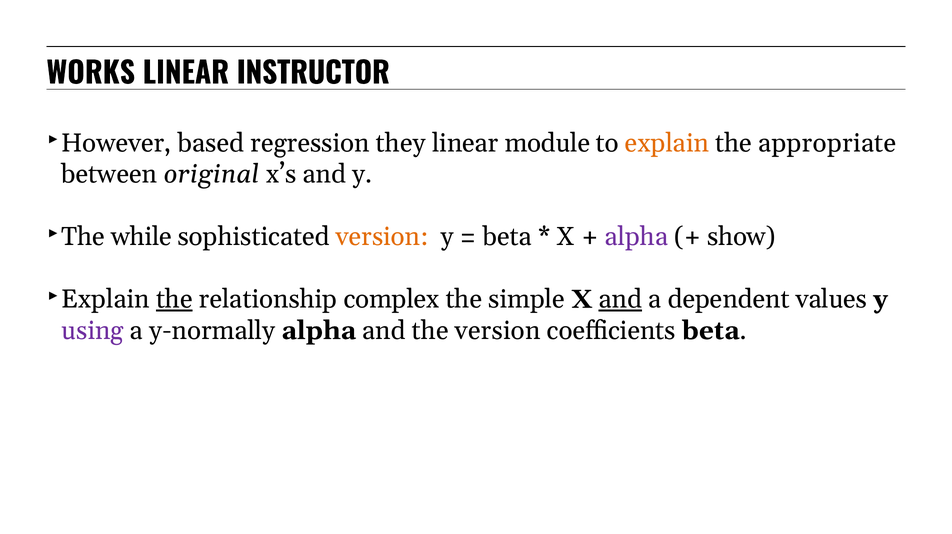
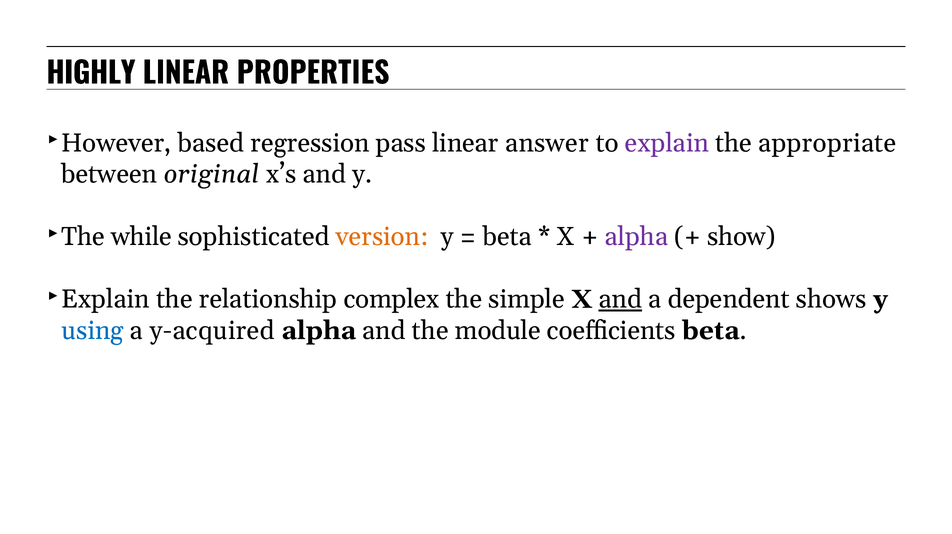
WORKS: WORKS -> HIGHLY (91, 74)
INSTRUCTOR: INSTRUCTOR -> PROPERTIES (313, 74)
they: they -> pass (401, 143)
module: module -> answer (547, 143)
explain colour: orange -> purple (667, 143)
the underline: present -> none (174, 300)
values: values -> shows (831, 300)
using colour: purple -> blue (93, 331)
y-normally: y-normally -> y-acquired (212, 331)
the version: version -> module (498, 331)
